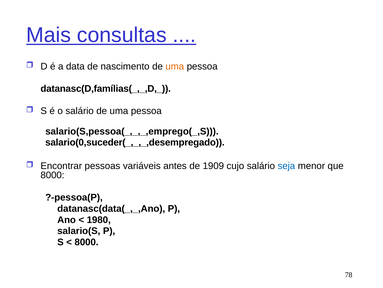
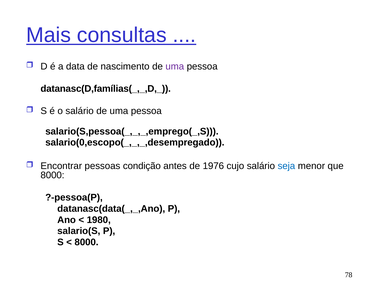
uma colour: orange -> purple (175, 66)
salario(0,suceder(_,_,_,desempregado: salario(0,suceder(_,_,_,desempregado -> salario(0,escopo(_,_,_,desempregado (135, 142)
variáveis: variáveis -> condição (142, 166)
1909: 1909 -> 1976 (213, 166)
